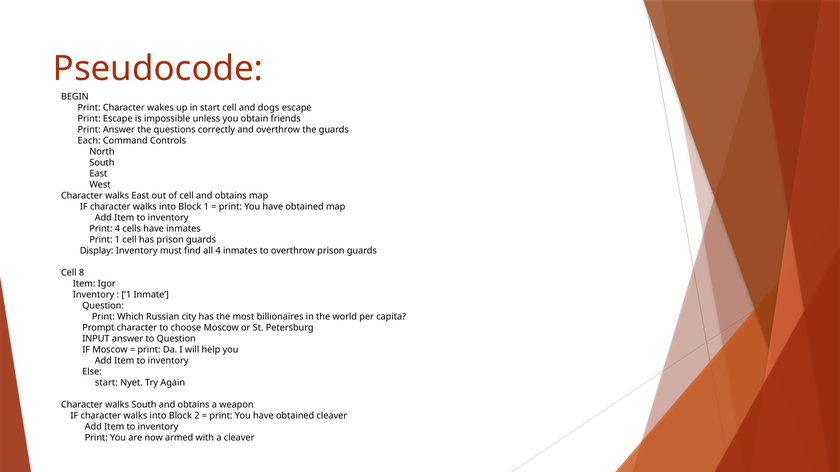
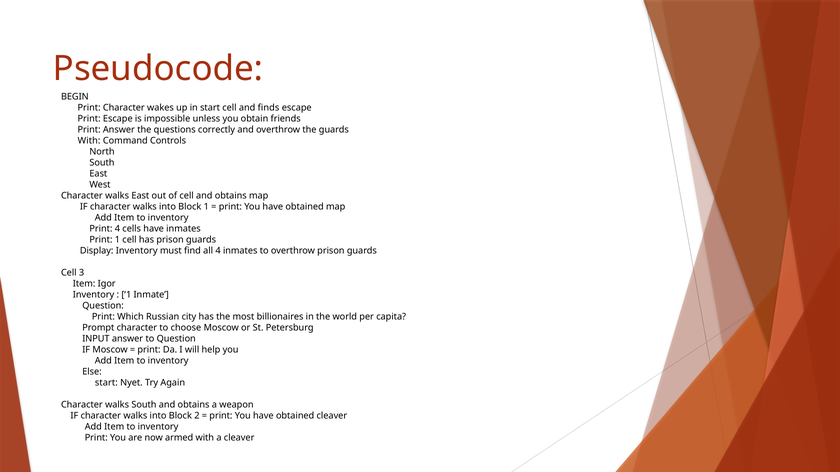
dogs: dogs -> finds (269, 108)
Each: Each -> With (89, 141)
8: 8 -> 3 (82, 273)
